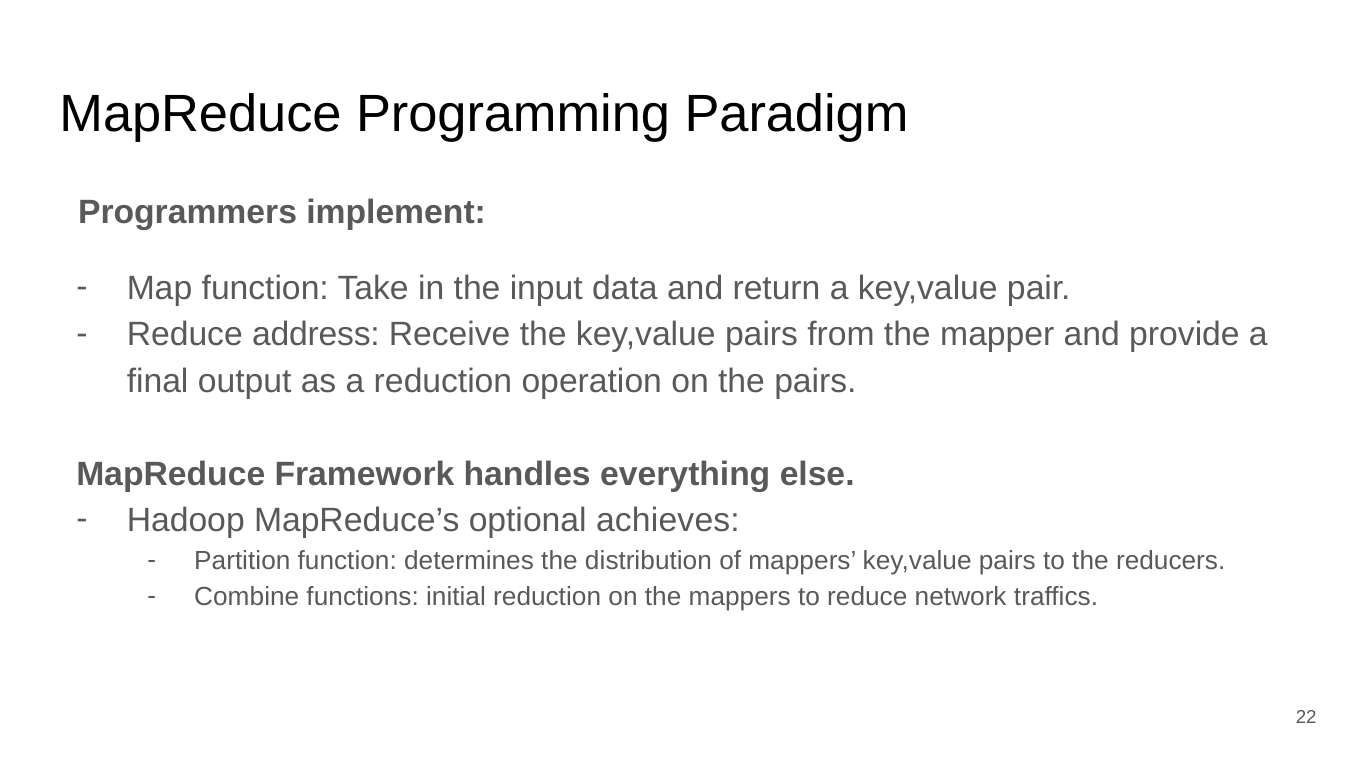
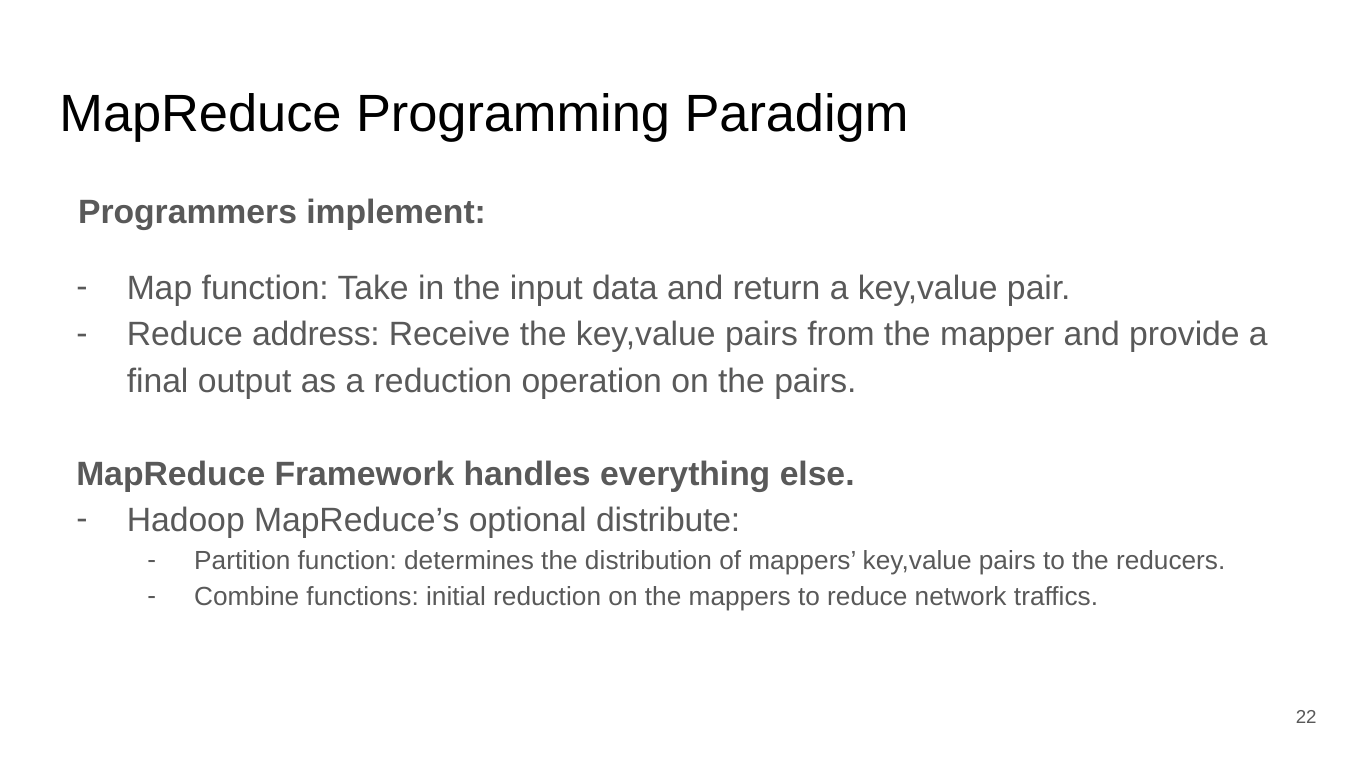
achieves: achieves -> distribute (668, 521)
